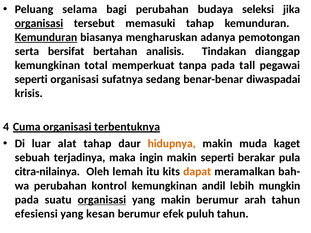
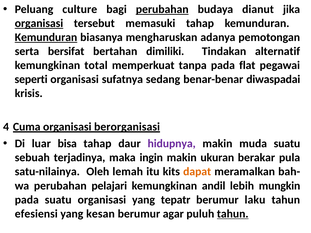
selama: selama -> culture (80, 9)
perubahan underline: none -> present (162, 9)
seleksi: seleksi -> dianut (258, 9)
analisis: analisis -> dimiliki (165, 51)
dianggap: dianggap -> alternatif (278, 51)
tall: tall -> flat (247, 65)
terbentuknya: terbentuknya -> berorganisasi (127, 127)
alat: alat -> bisa (67, 144)
hidupnya colour: orange -> purple (172, 144)
muda kaget: kaget -> suatu (287, 144)
makin seperti: seperti -> ukuran (217, 158)
citra-nilainya: citra-nilainya -> satu-nilainya (47, 172)
kontrol: kontrol -> pelajari (109, 186)
organisasi underline: present -> none (102, 200)
yang makin: makin -> tepatr (176, 200)
arah: arah -> laku (255, 200)
efek: efek -> agar (173, 214)
tahun underline: none -> present (233, 214)
